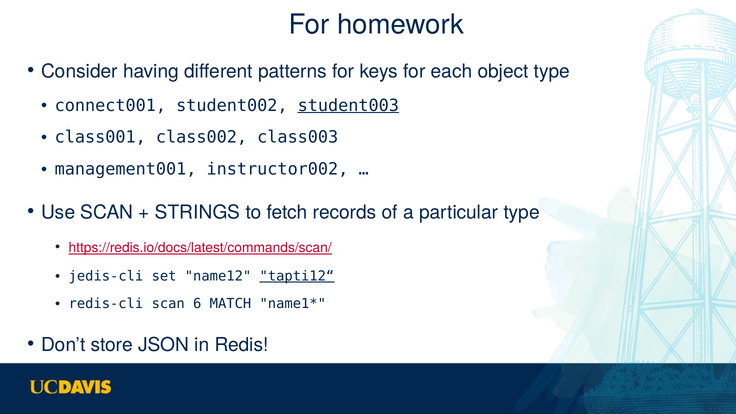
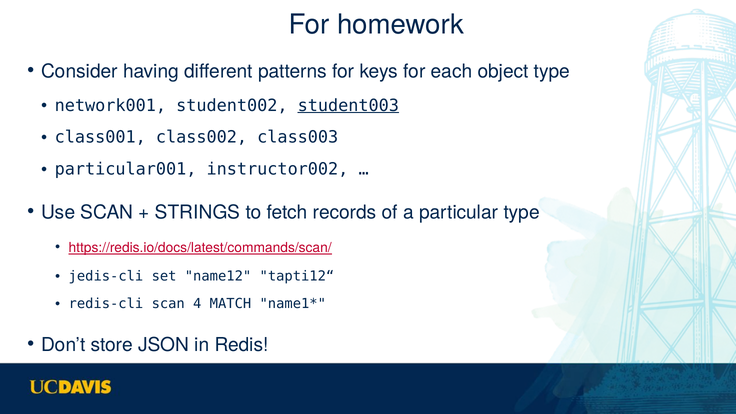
connect001: connect001 -> network001 (110, 105)
management001: management001 -> particular001 (126, 169)
tapti12“ underline: present -> none (297, 276)
6: 6 -> 4 (197, 304)
